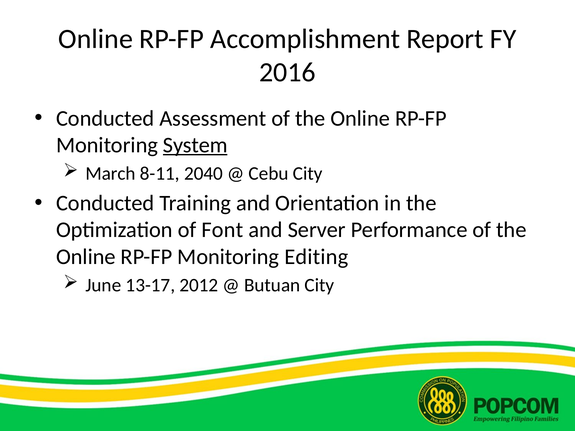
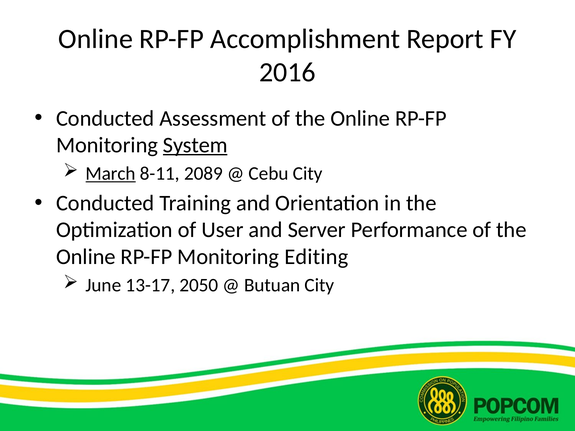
March underline: none -> present (111, 174)
2040: 2040 -> 2089 (203, 174)
Font: Font -> User (222, 230)
2012: 2012 -> 2050 (199, 285)
